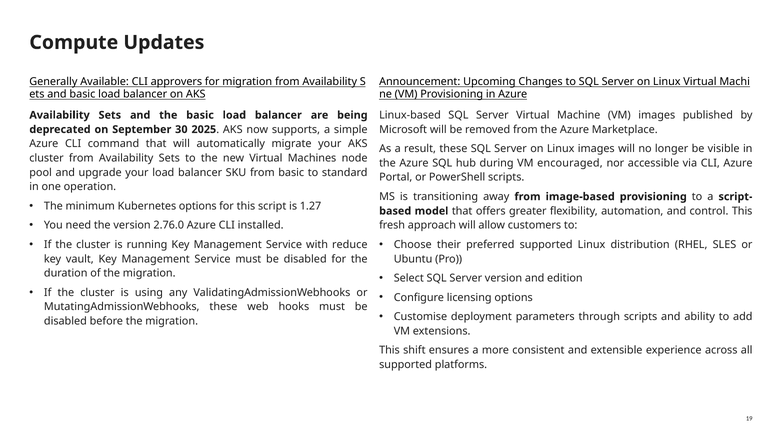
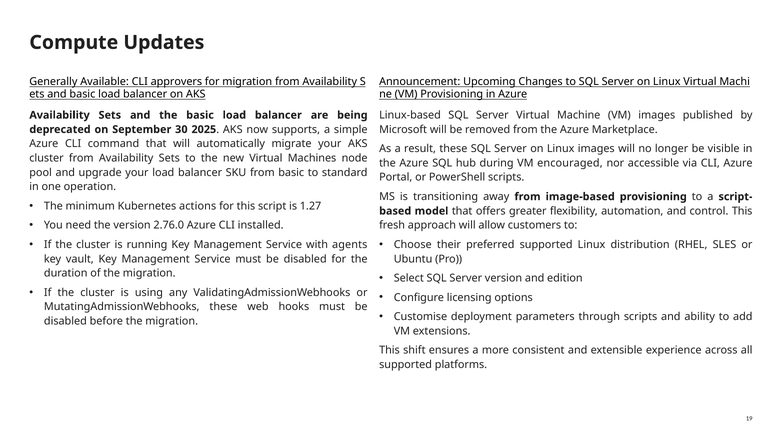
Kubernetes options: options -> actions (198, 206)
reduce: reduce -> agents (350, 245)
